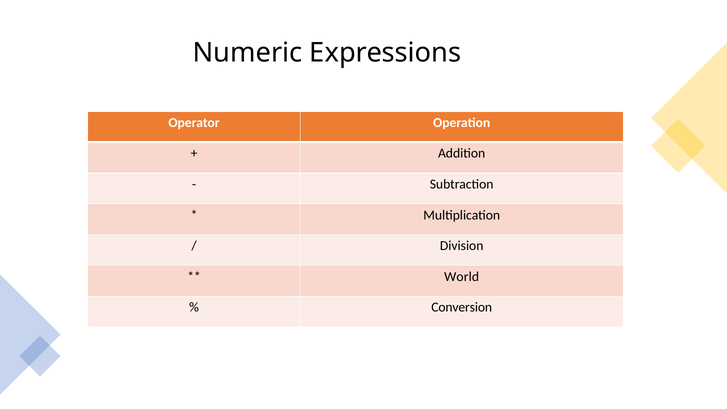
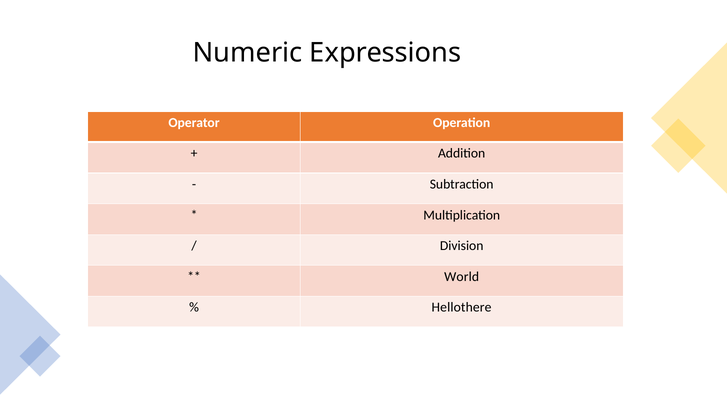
Conversion: Conversion -> Hellothere (462, 307)
